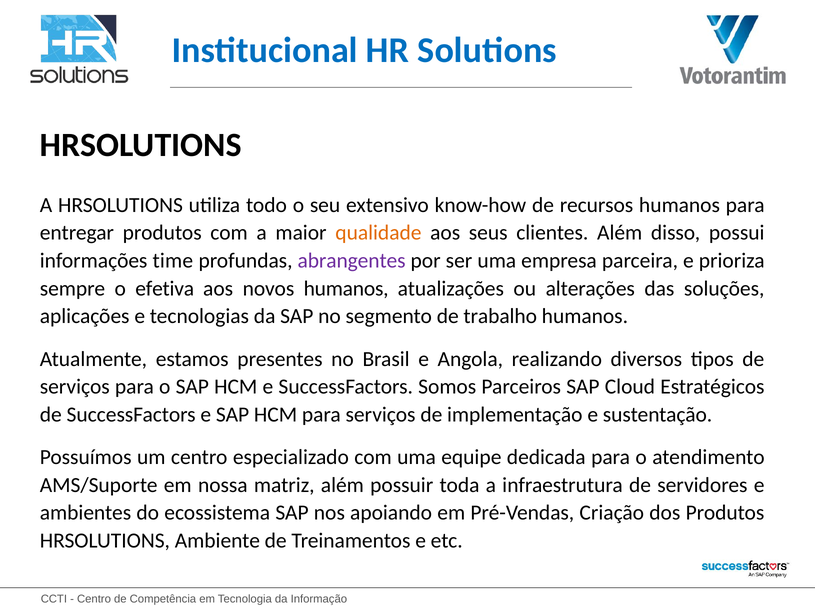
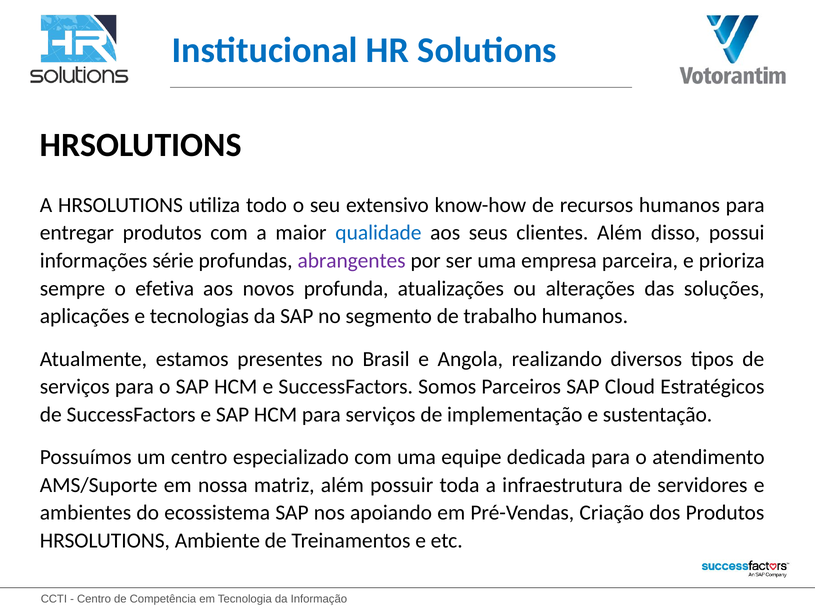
qualidade colour: orange -> blue (378, 233)
time: time -> série (173, 261)
novos humanos: humanos -> profunda (346, 289)
